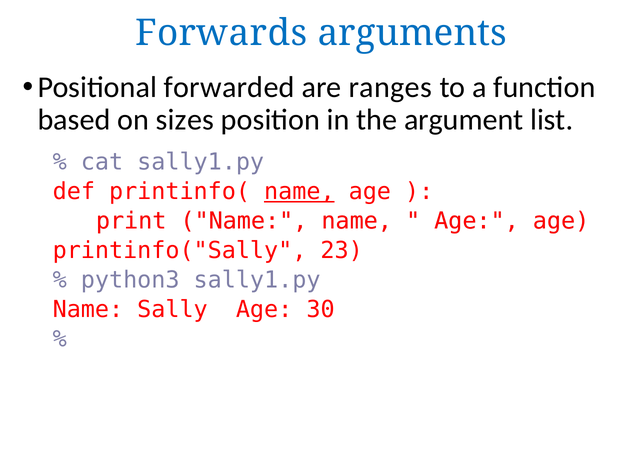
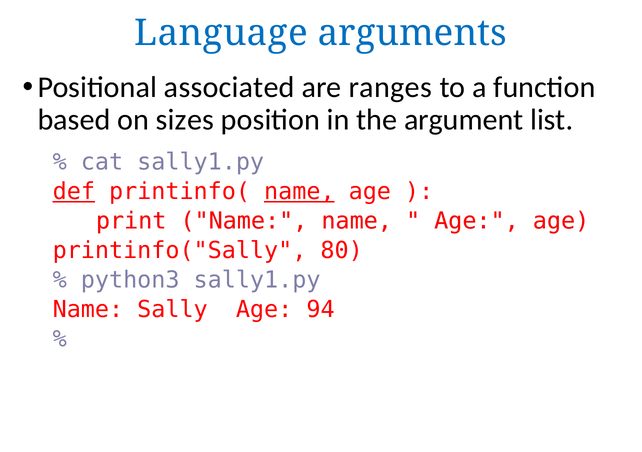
Forwards: Forwards -> Language (221, 33)
forwarded: forwarded -> associated (229, 87)
def underline: none -> present (74, 192)
23: 23 -> 80 (342, 251)
30: 30 -> 94 (321, 310)
